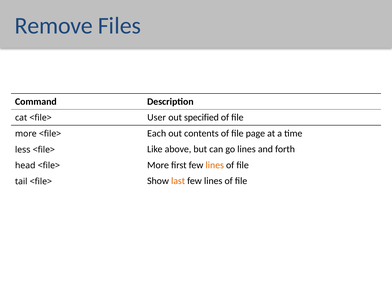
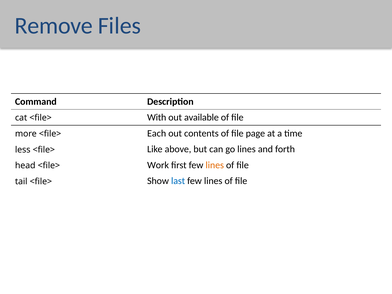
User: User -> With (157, 117)
specified: specified -> available (201, 117)
<file> More: More -> Work (158, 165)
last colour: orange -> blue (178, 181)
